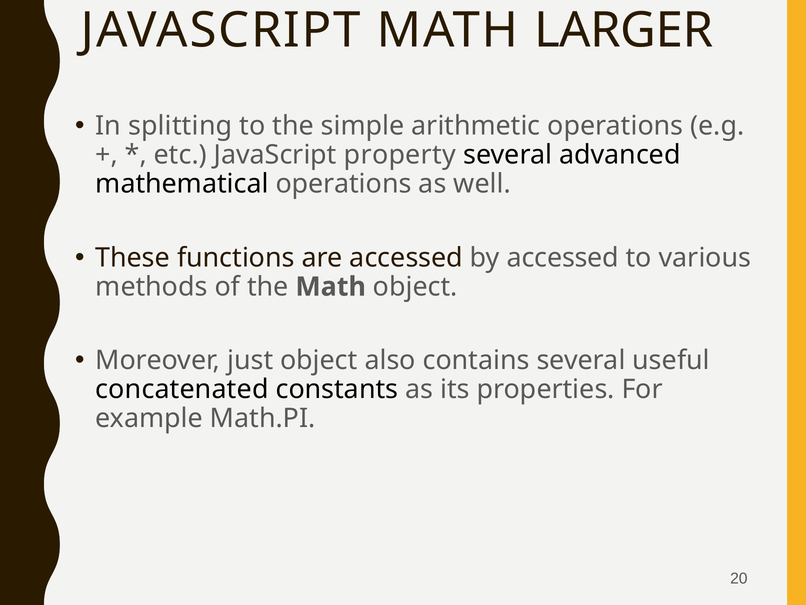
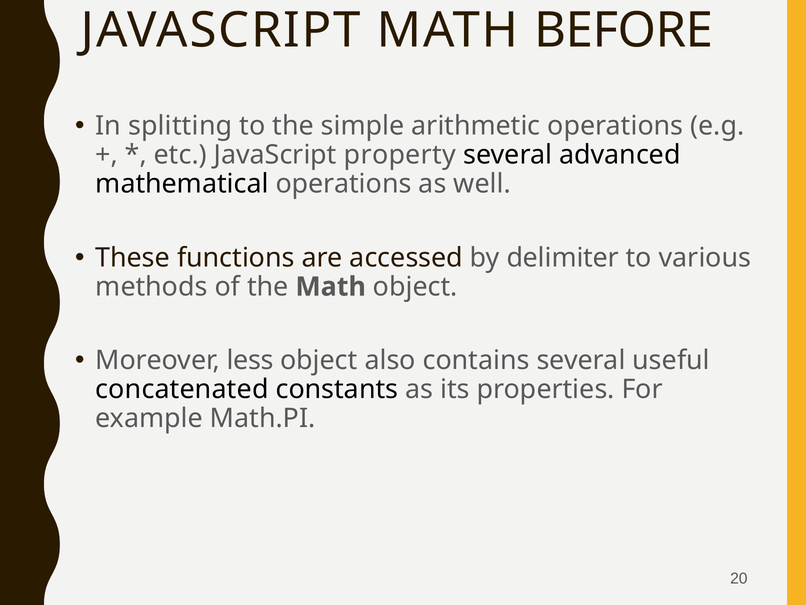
LARGER: LARGER -> BEFORE (624, 30)
by accessed: accessed -> delimiter (563, 258)
just: just -> less (250, 360)
